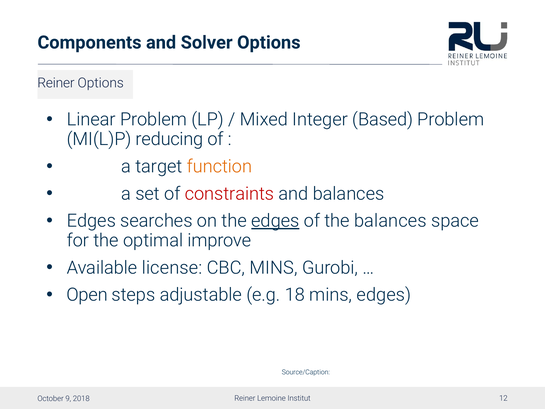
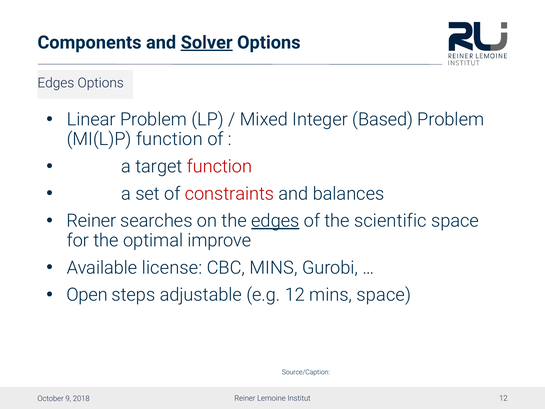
Solver underline: none -> present (207, 42)
Reiner: Reiner -> Edges (56, 83)
MI(L)P reducing: reducing -> function (169, 139)
function colour: orange -> red (219, 166)
Edges: Edges -> Reiner (91, 221)
the balances: balances -> scientific (390, 221)
e.g 18: 18 -> 12 (295, 295)
mins edges: edges -> space (384, 295)
